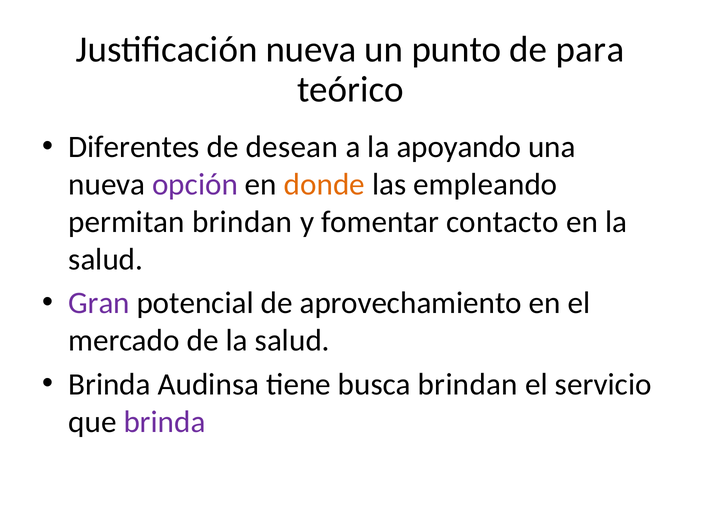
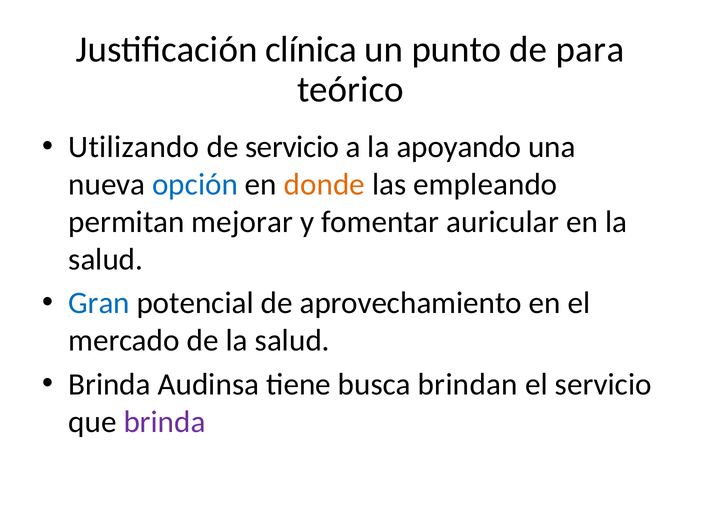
Justificación nueva: nueva -> clínica (311, 50)
Diferentes: Diferentes -> Utilizando (134, 147)
de desean: desean -> servicio (292, 147)
opción colour: purple -> blue (195, 185)
permitan brindan: brindan -> mejorar (242, 222)
contacto: contacto -> auricular (502, 222)
Gran colour: purple -> blue (99, 303)
